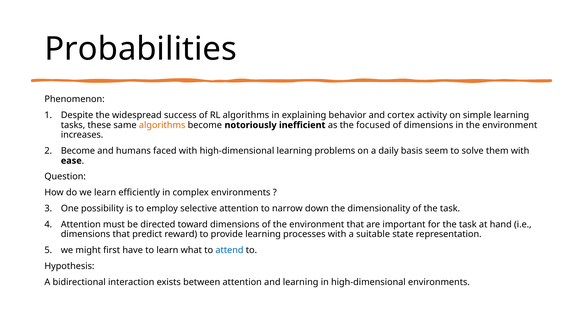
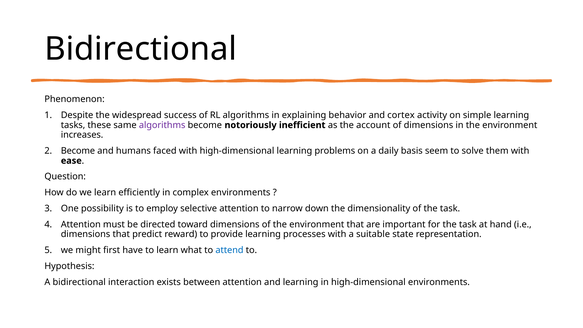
Probabilities: Probabilities -> Bidirectional (141, 49)
algorithms colour: orange -> purple (162, 125)
focused: focused -> account (373, 125)
